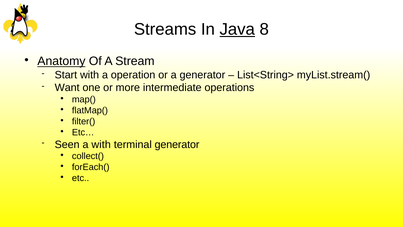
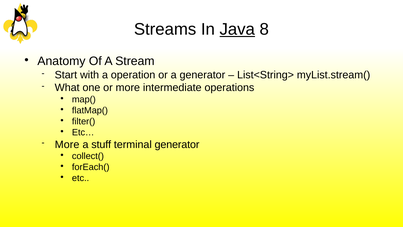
Anatomy underline: present -> none (61, 61)
Want: Want -> What (67, 88)
Seen: Seen -> More (67, 144)
a with: with -> stuff (101, 144)
